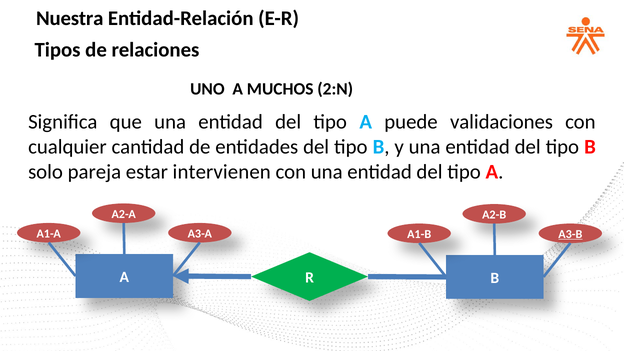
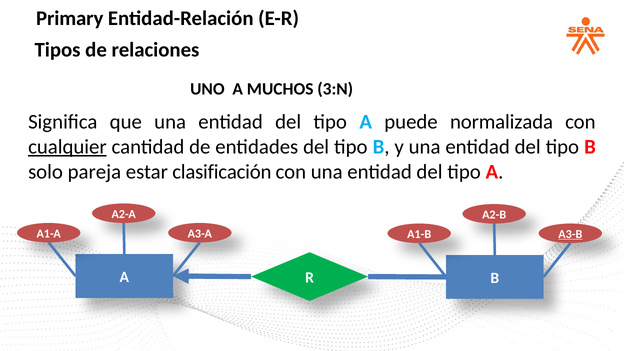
Nuestra: Nuestra -> Primary (70, 19)
2:N: 2:N -> 3:N (335, 89)
validaciones: validaciones -> normalizada (502, 122)
cualquier underline: none -> present (67, 147)
intervienen: intervienen -> clasificación (222, 172)
